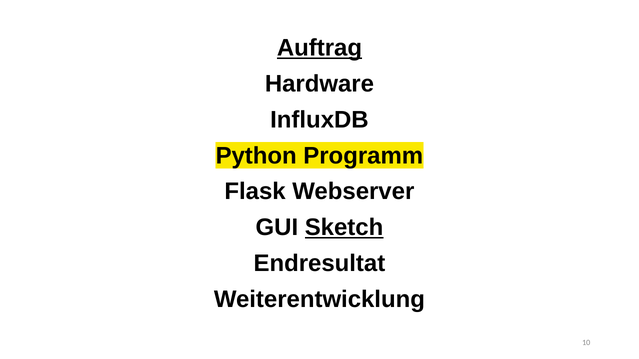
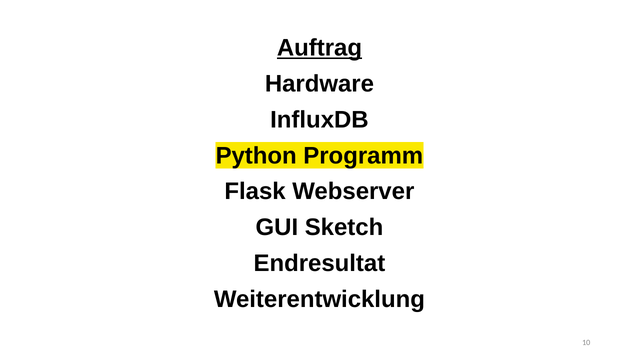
Sketch underline: present -> none (344, 228)
